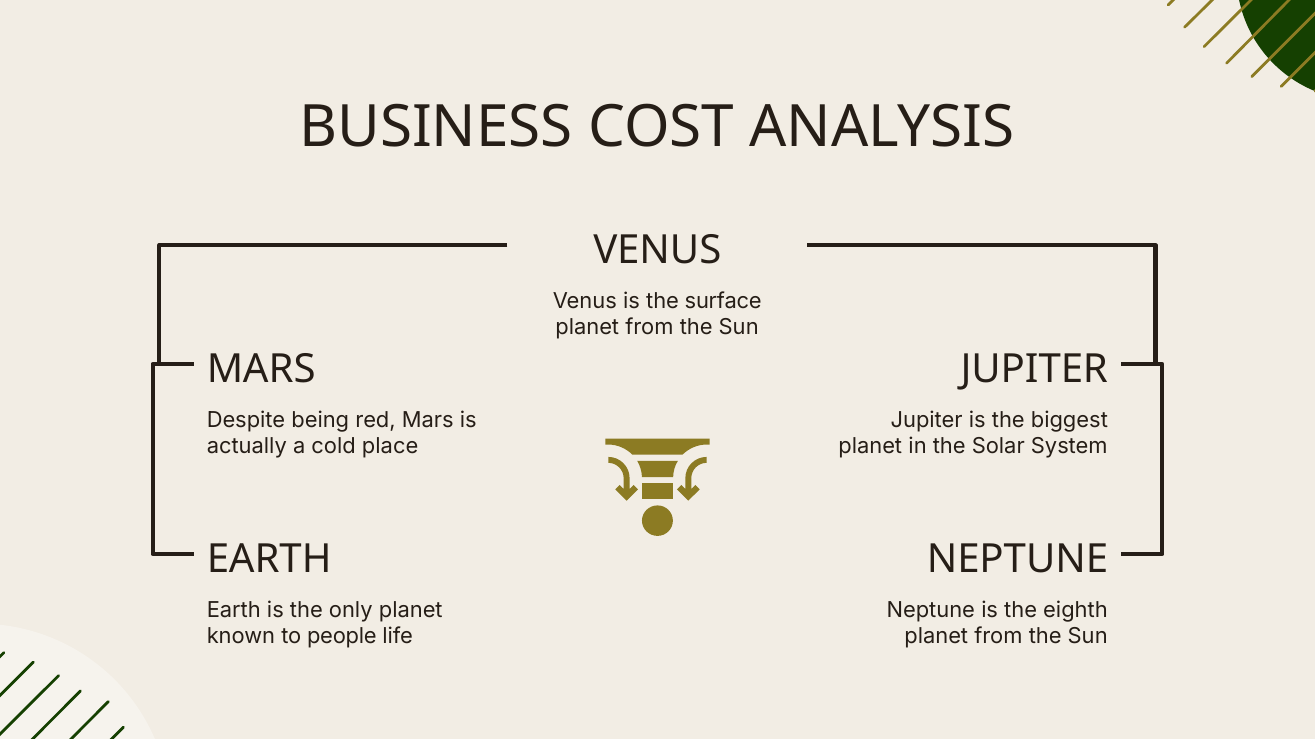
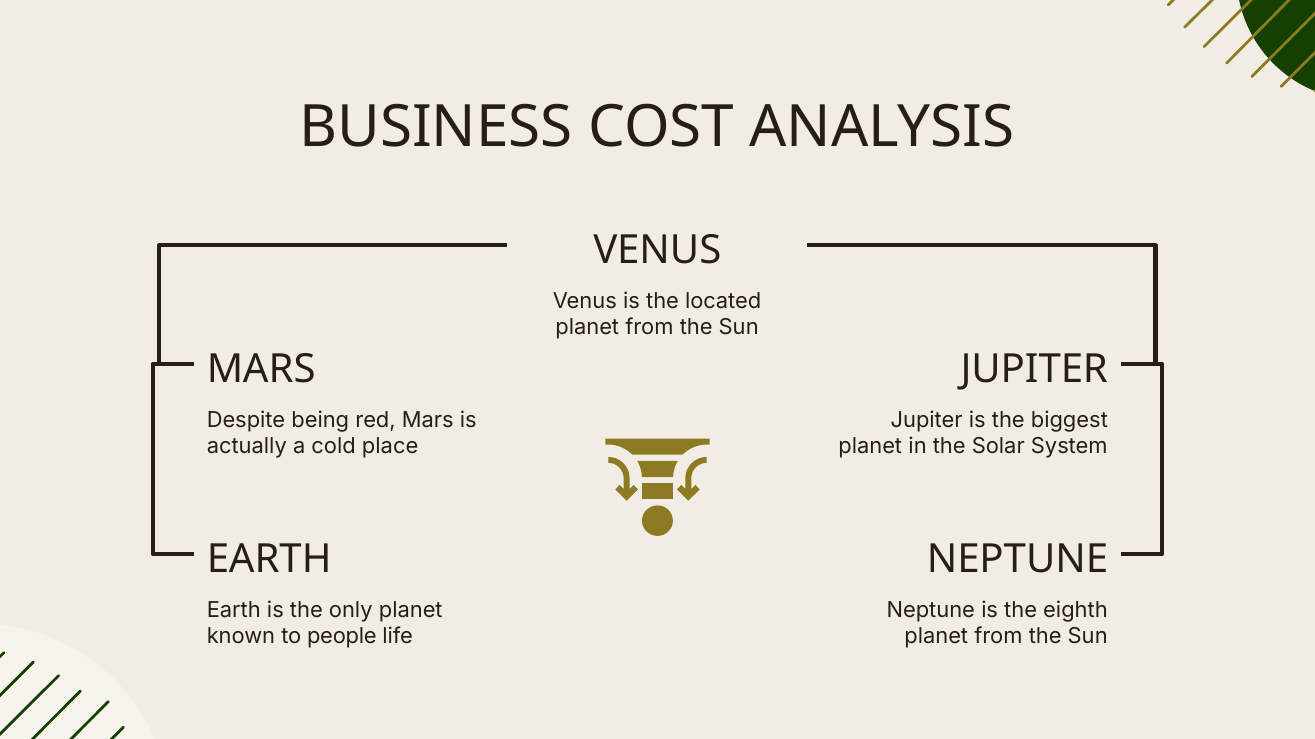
surface: surface -> located (723, 302)
